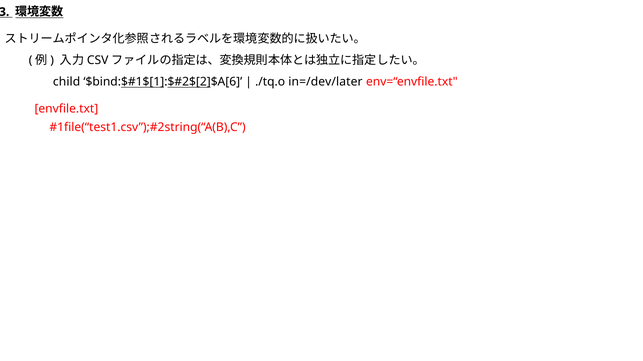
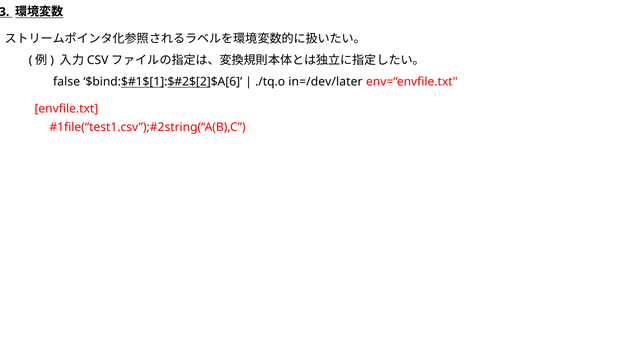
child: child -> false (67, 82)
